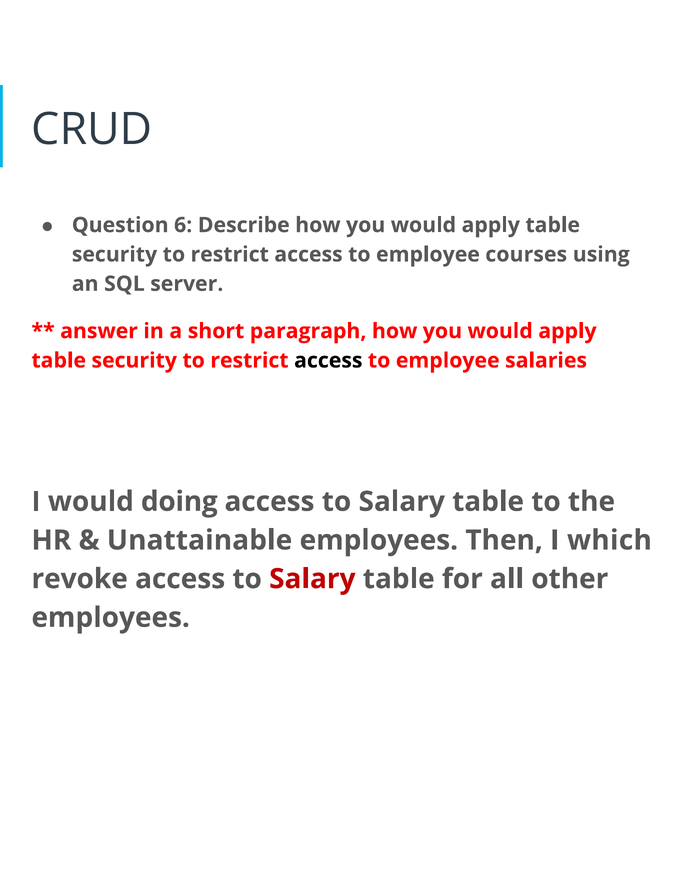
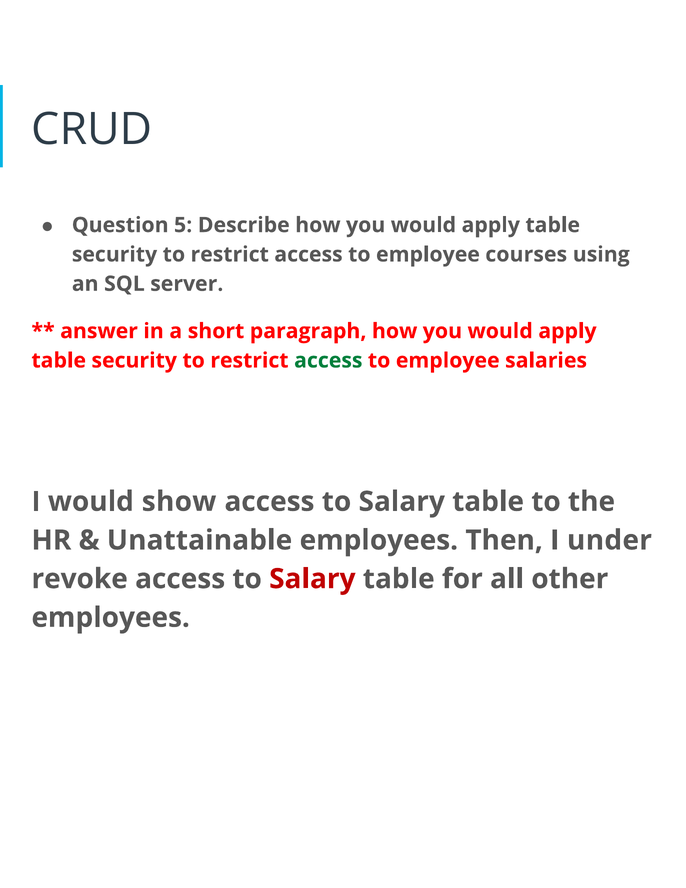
6: 6 -> 5 (183, 225)
access colour: black -> green (328, 360)
doing: doing -> show (179, 501)
which: which -> under (609, 540)
